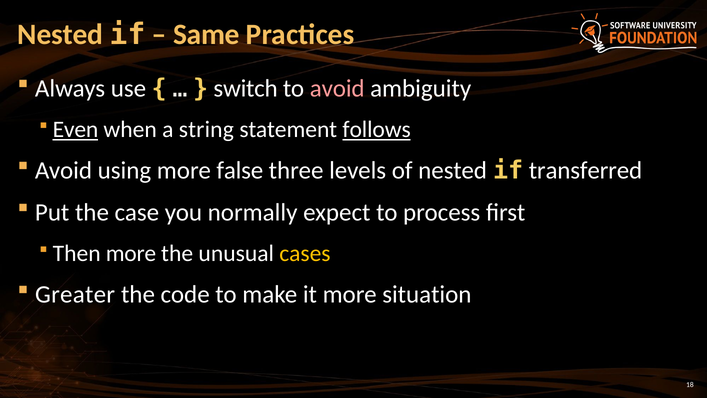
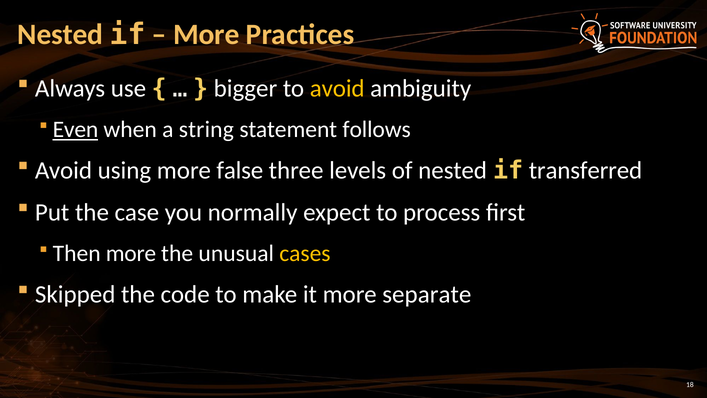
Same: Same -> More (206, 34)
switch: switch -> bigger (245, 89)
avoid colour: pink -> yellow (337, 89)
follows underline: present -> none (377, 129)
Greater: Greater -> Skipped (75, 294)
situation: situation -> separate (427, 294)
